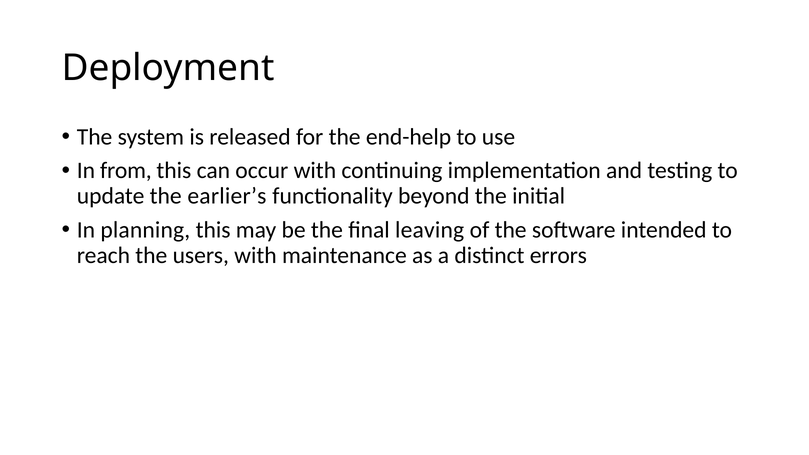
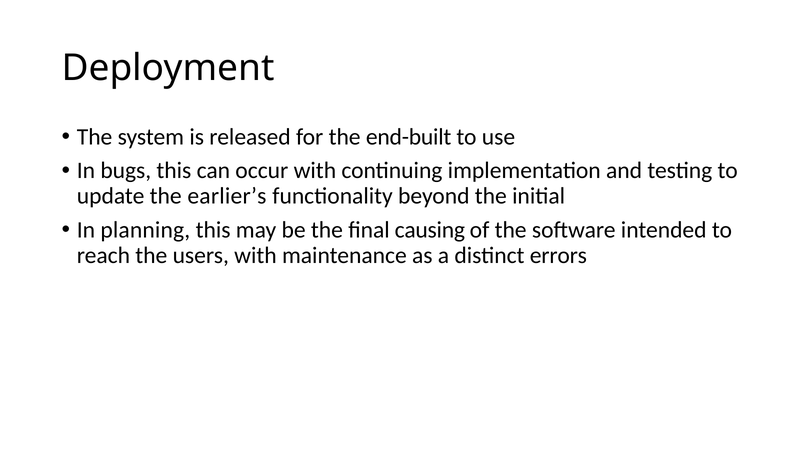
end-help: end-help -> end-built (409, 137)
from: from -> bugs (126, 171)
leaving: leaving -> causing (430, 230)
